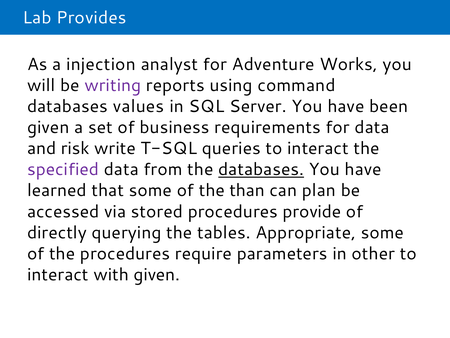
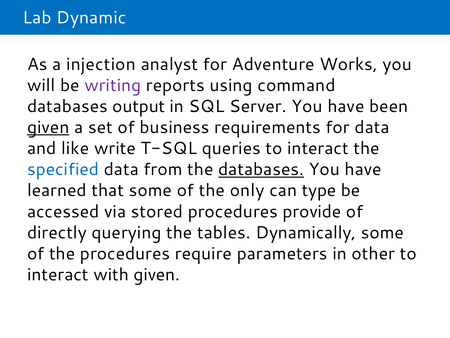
Provides: Provides -> Dynamic (91, 18)
values: values -> output (139, 106)
given underline: none -> present (48, 127)
risk: risk -> like (75, 148)
specified colour: purple -> blue (63, 169)
than: than -> only (247, 190)
plan: plan -> type (319, 190)
Appropriate: Appropriate -> Dynamically (306, 232)
